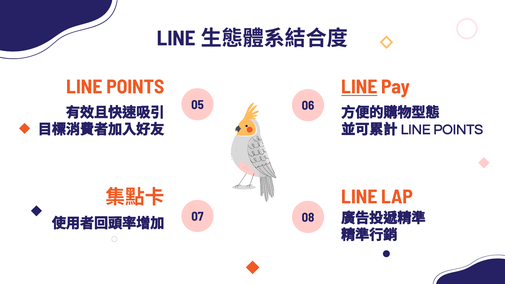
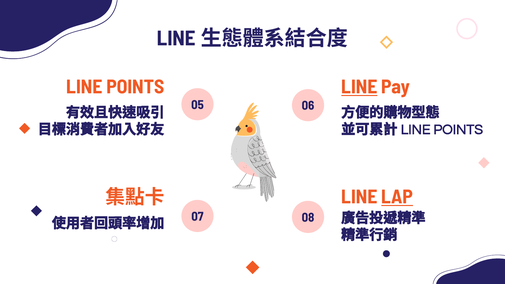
LAP underline: none -> present (397, 197)
